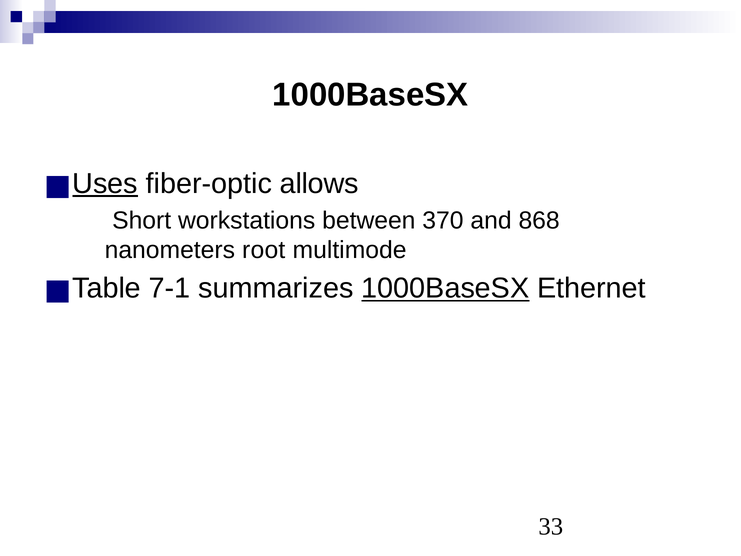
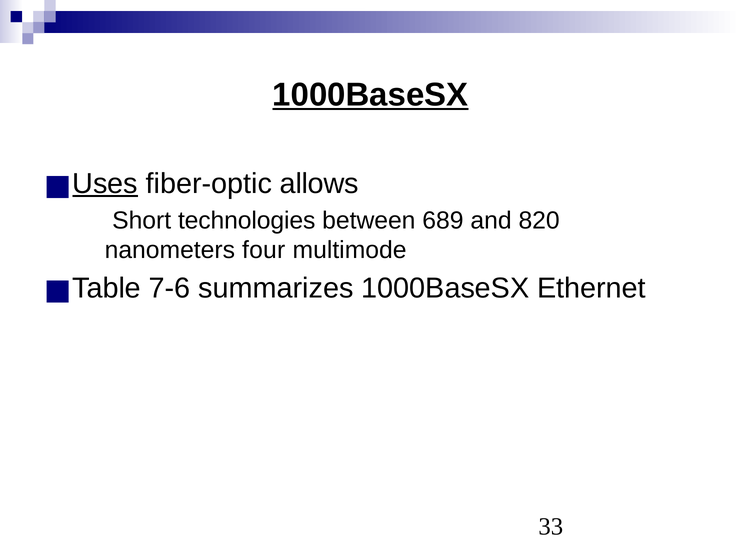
1000BaseSX underline: none -> present (370, 95)
workstations: workstations -> technologies (247, 220)
370: 370 -> 689 (443, 220)
868: 868 -> 820 (539, 220)
root: root -> four (264, 250)
7-1: 7-1 -> 7-6 (170, 288)
1000BaseSX underline: present -> none (445, 288)
